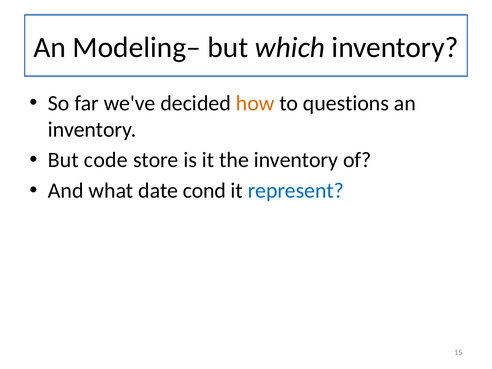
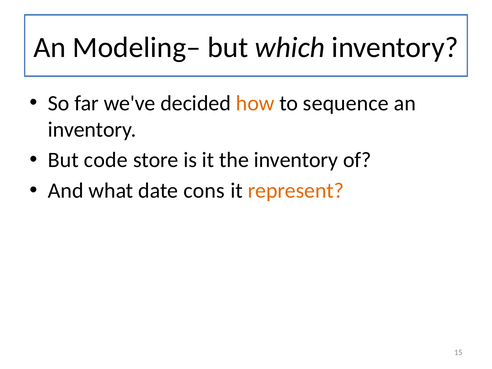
questions: questions -> sequence (346, 103)
cond: cond -> cons (204, 191)
represent colour: blue -> orange (296, 191)
